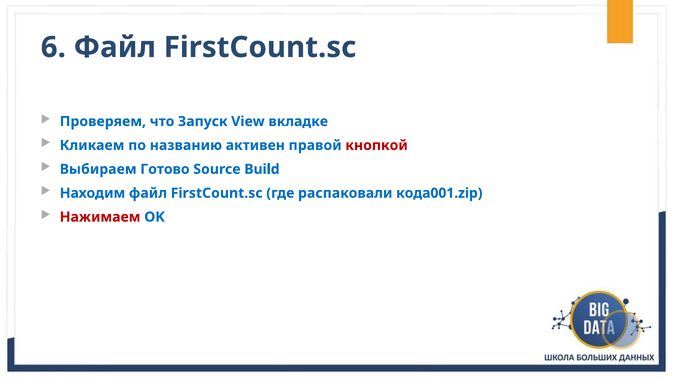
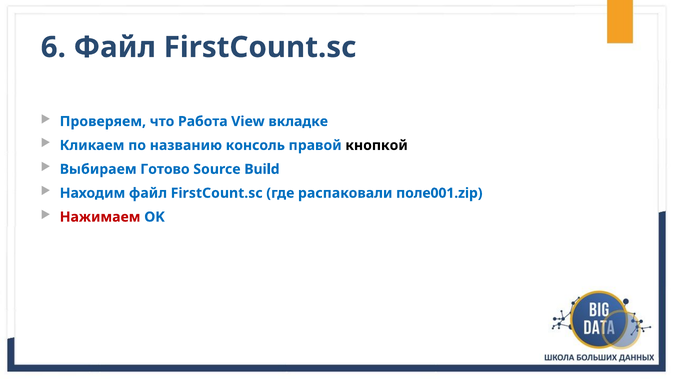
Запуск: Запуск -> Работа (203, 122)
активен: активен -> консоль (255, 146)
кнопкой colour: red -> black (377, 146)
кода001.zip: кода001.zip -> поле001.zip (439, 193)
